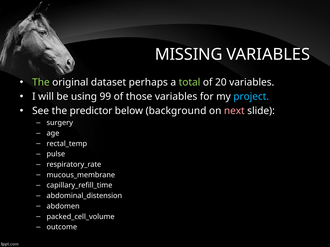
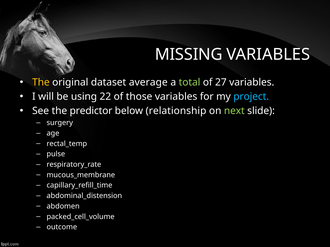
The colour: light green -> yellow (41, 83)
perhaps: perhaps -> average (148, 83)
20: 20 -> 27 (221, 83)
99: 99 -> 22 (105, 97)
background: background -> relationship (176, 111)
next colour: pink -> light green (234, 111)
